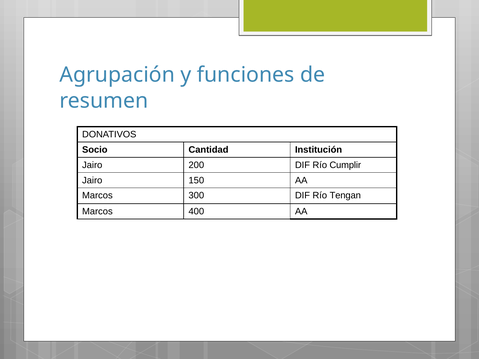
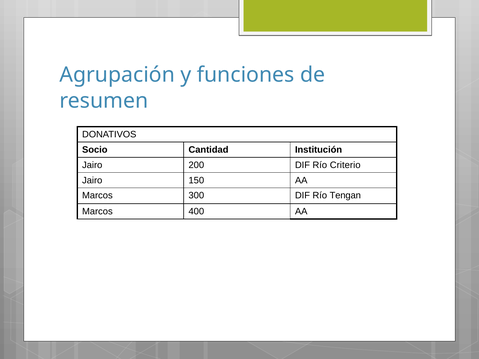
Cumplir: Cumplir -> Criterio (345, 165)
